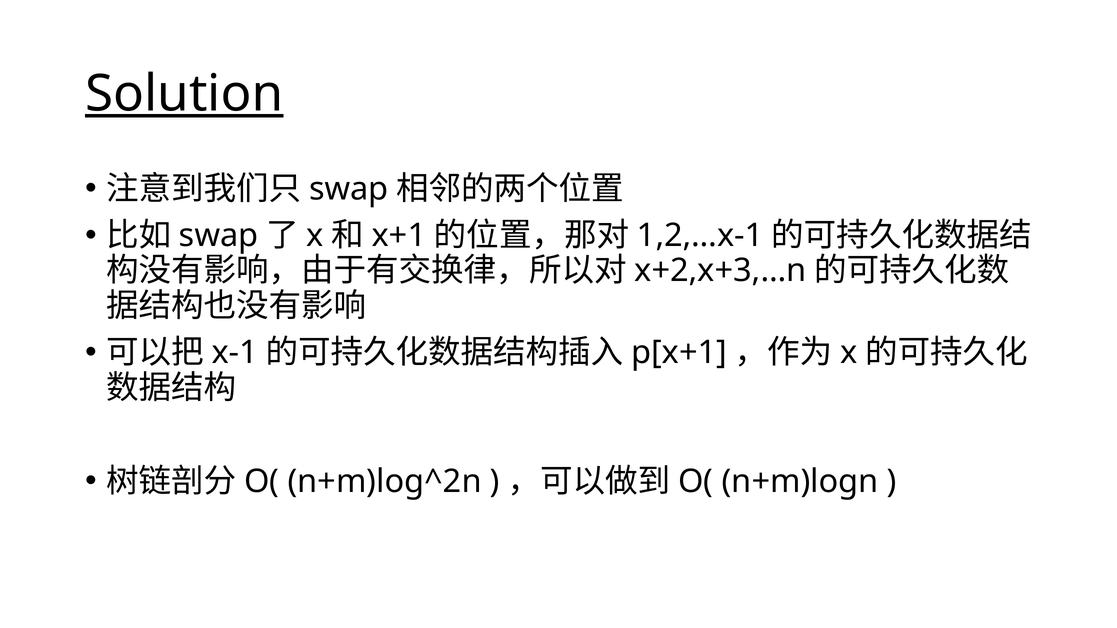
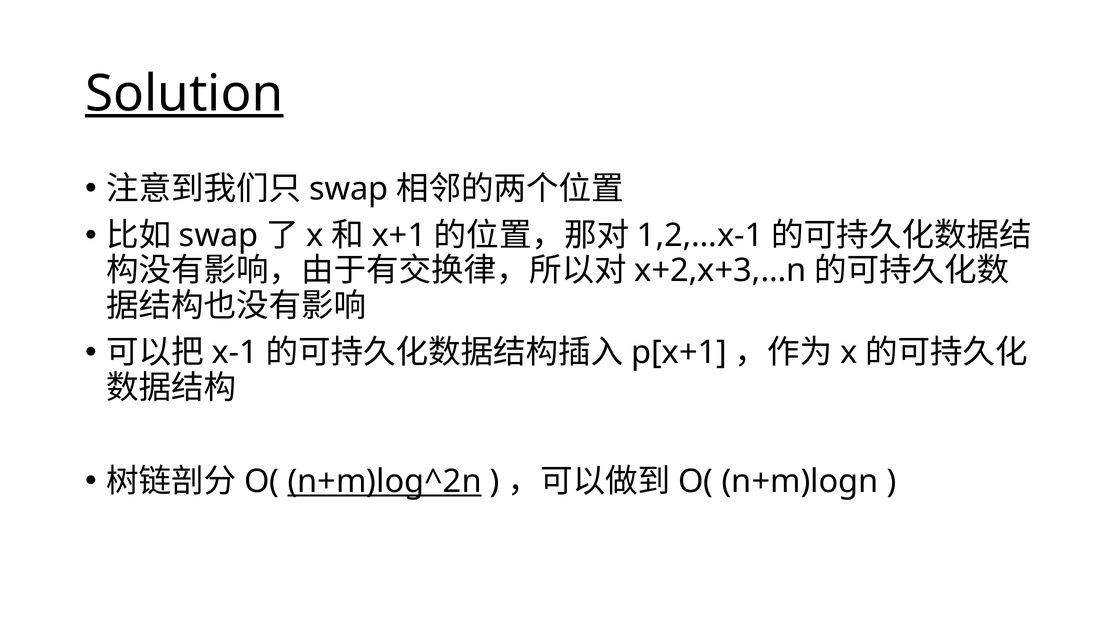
n+m)log^2n underline: none -> present (385, 482)
